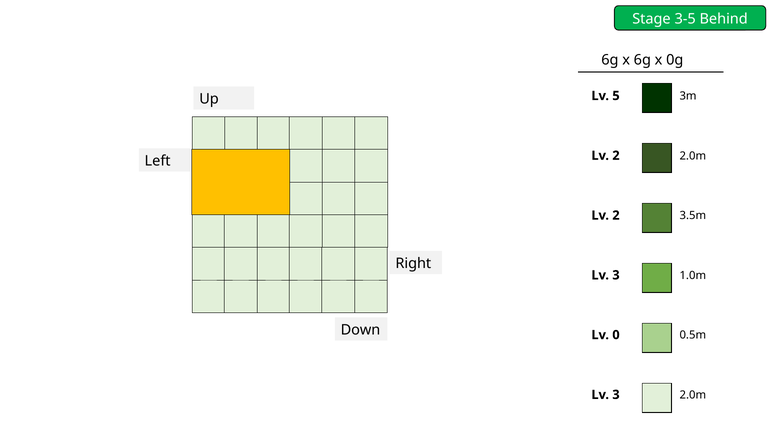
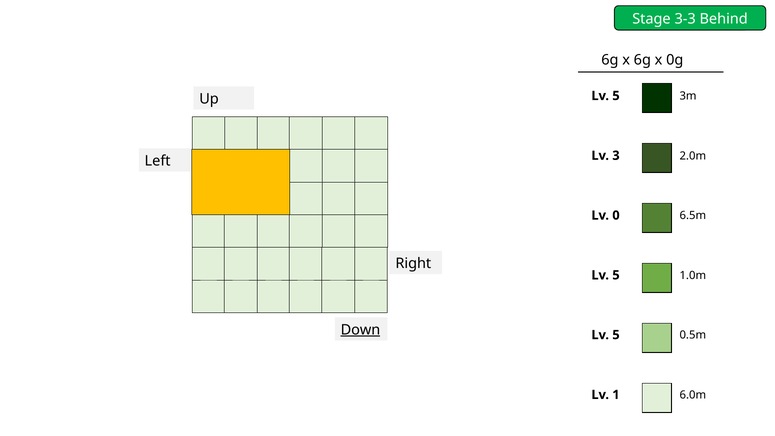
3-5: 3-5 -> 3-3 (685, 19)
2: 2 -> 3 (616, 156)
3.5m: 3.5m -> 6.5m (693, 216)
2: 2 -> 0 (616, 215)
3: 3 -> 5 (616, 275)
Down underline: none -> present (360, 330)
0: 0 -> 5 (616, 335)
2.0m: 2.0m -> 6.0m (693, 395)
3: 3 -> 1 (616, 395)
